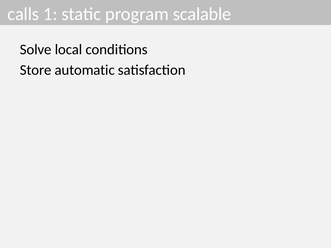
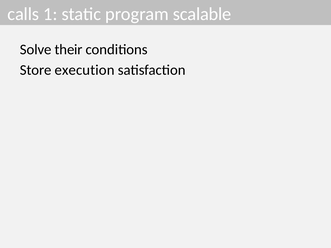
local: local -> their (69, 50)
automatic: automatic -> execution (85, 70)
